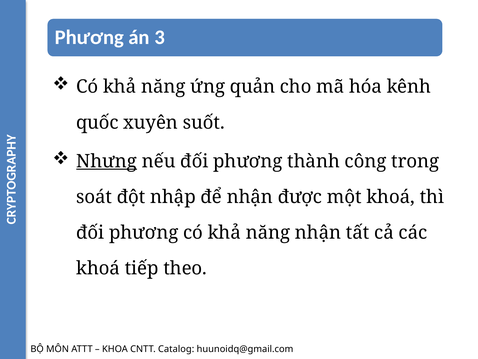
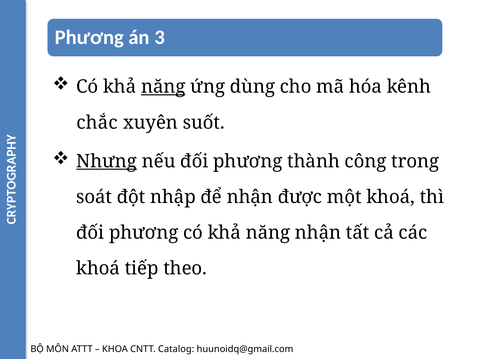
năng underline: none -> present (163, 87)
quản: quản -> dùng (252, 87)
quốc: quốc -> chắc (97, 123)
